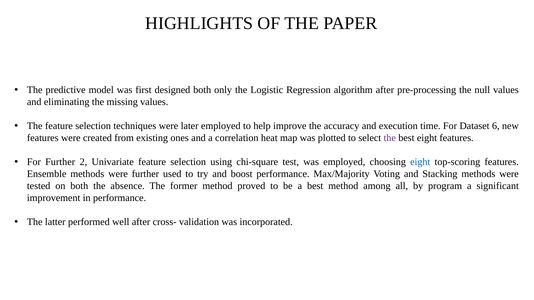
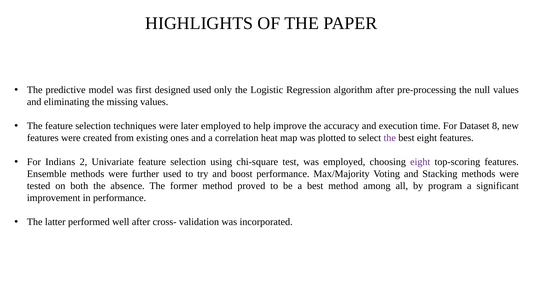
designed both: both -> used (202, 90)
6: 6 -> 8 (496, 126)
For Further: Further -> Indians (60, 162)
eight colour: blue -> purple (420, 162)
